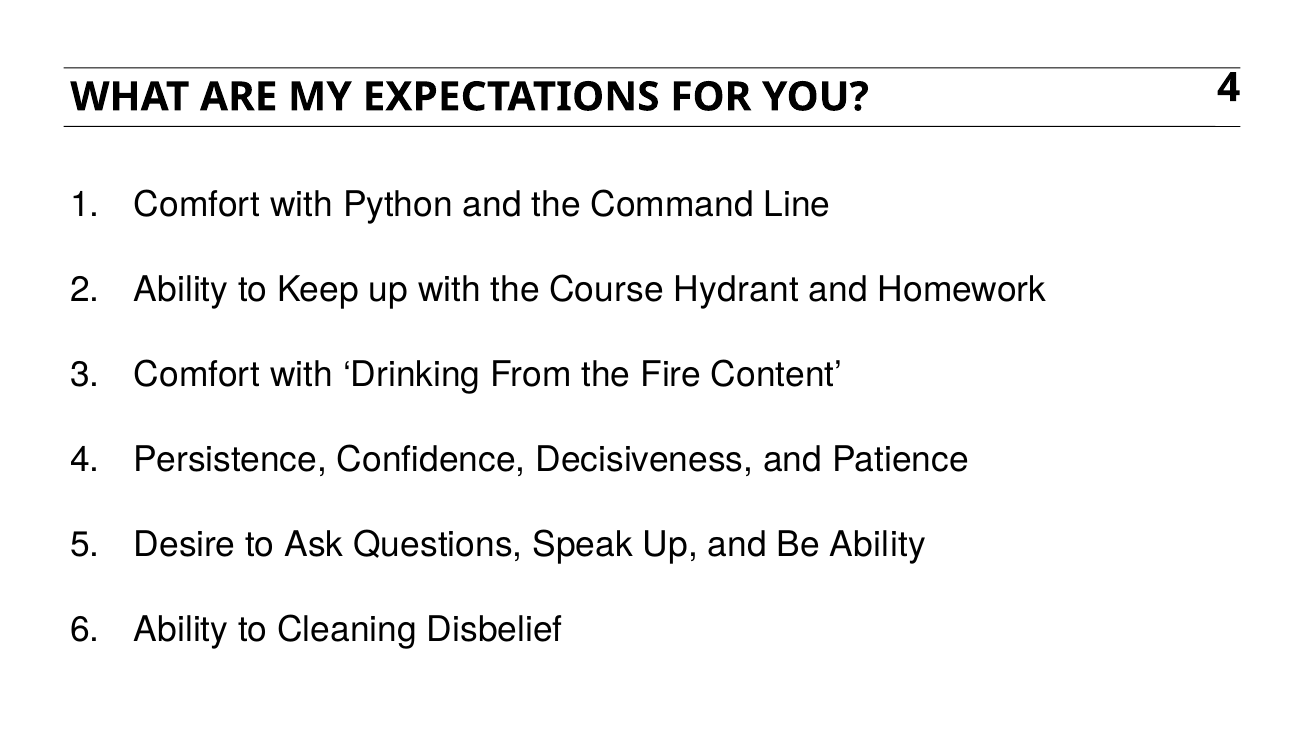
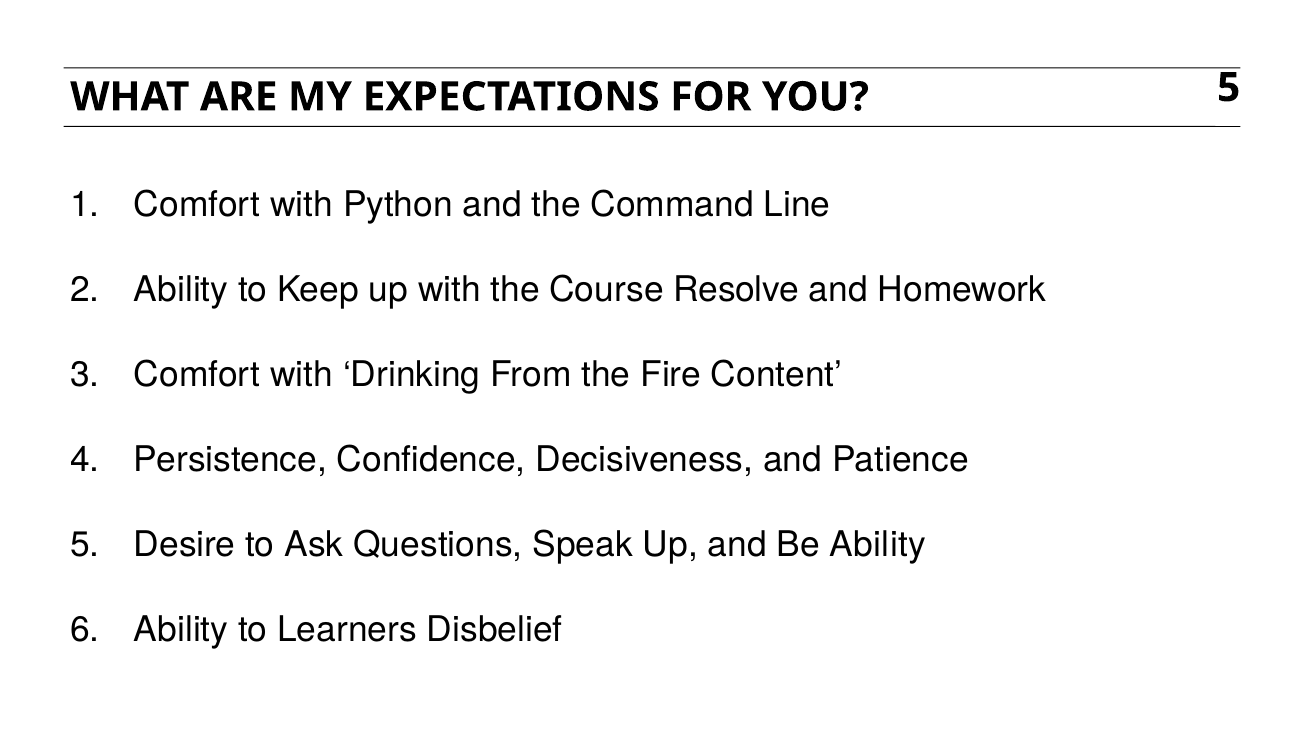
YOU 4: 4 -> 5 (1229, 88)
Hydrant: Hydrant -> Resolve (737, 290)
Cleaning: Cleaning -> Learners (347, 630)
